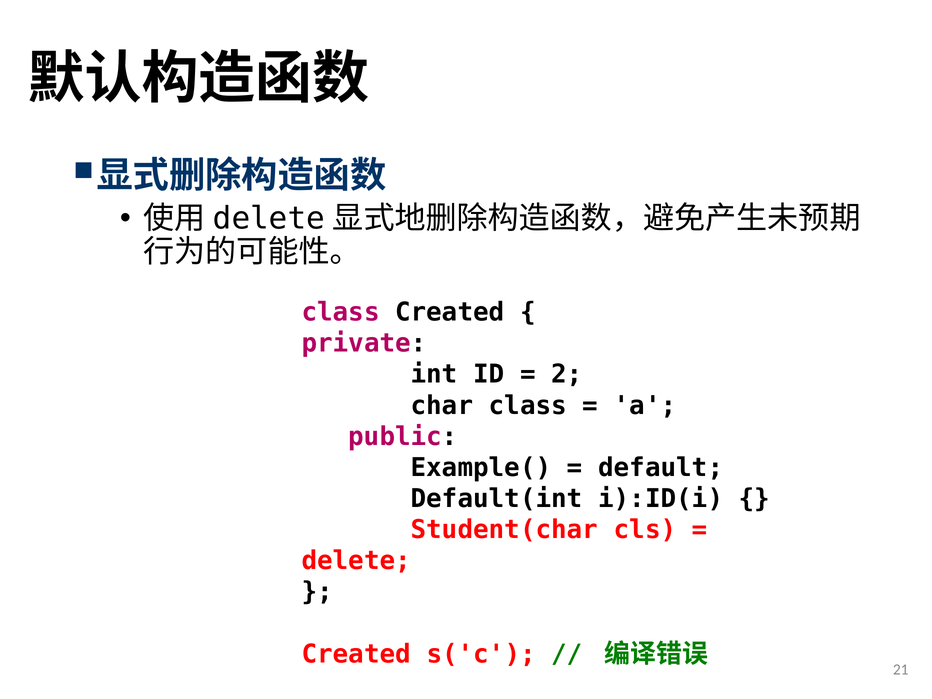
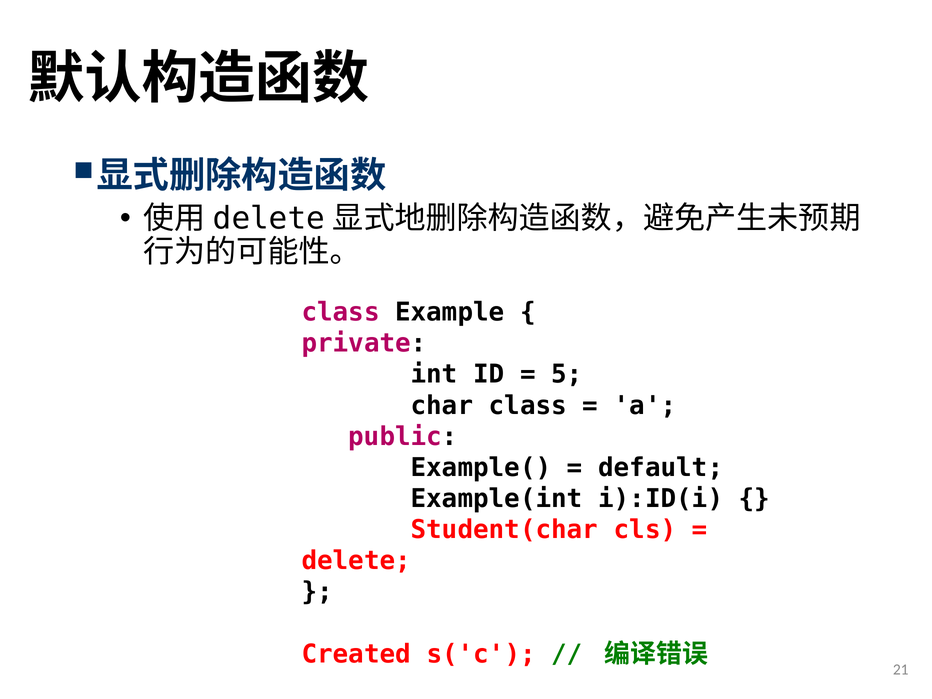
class Created: Created -> Example (450, 312)
2: 2 -> 5 (567, 374)
Default(int: Default(int -> Example(int (497, 499)
